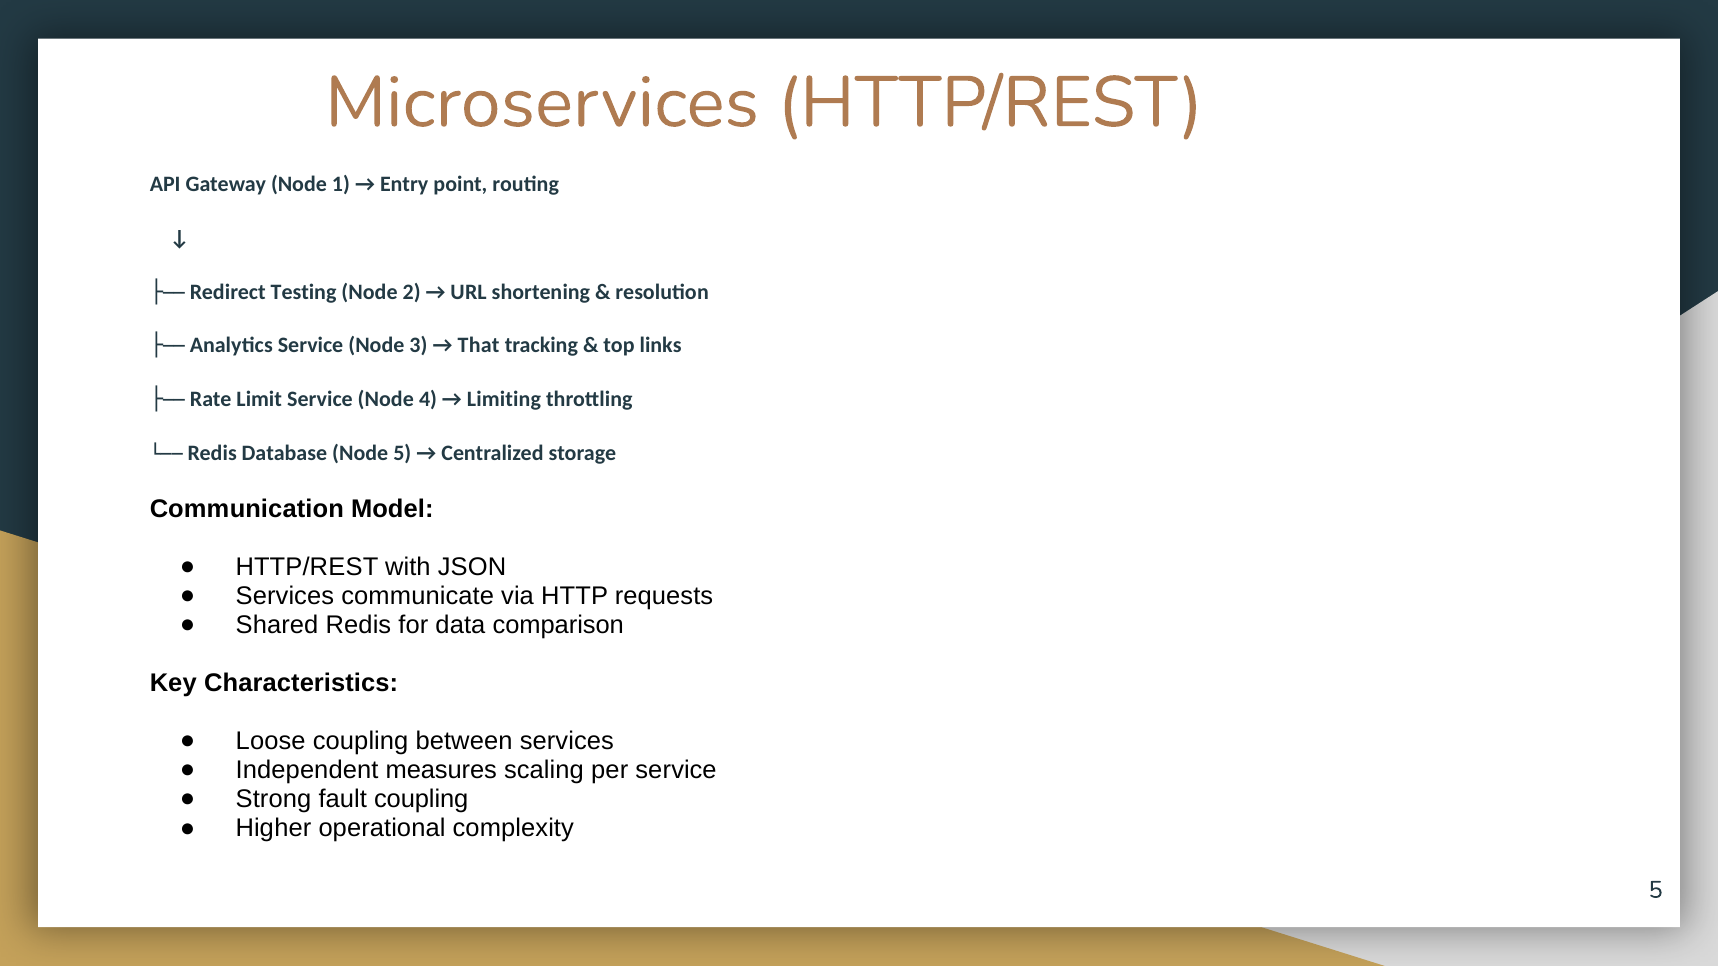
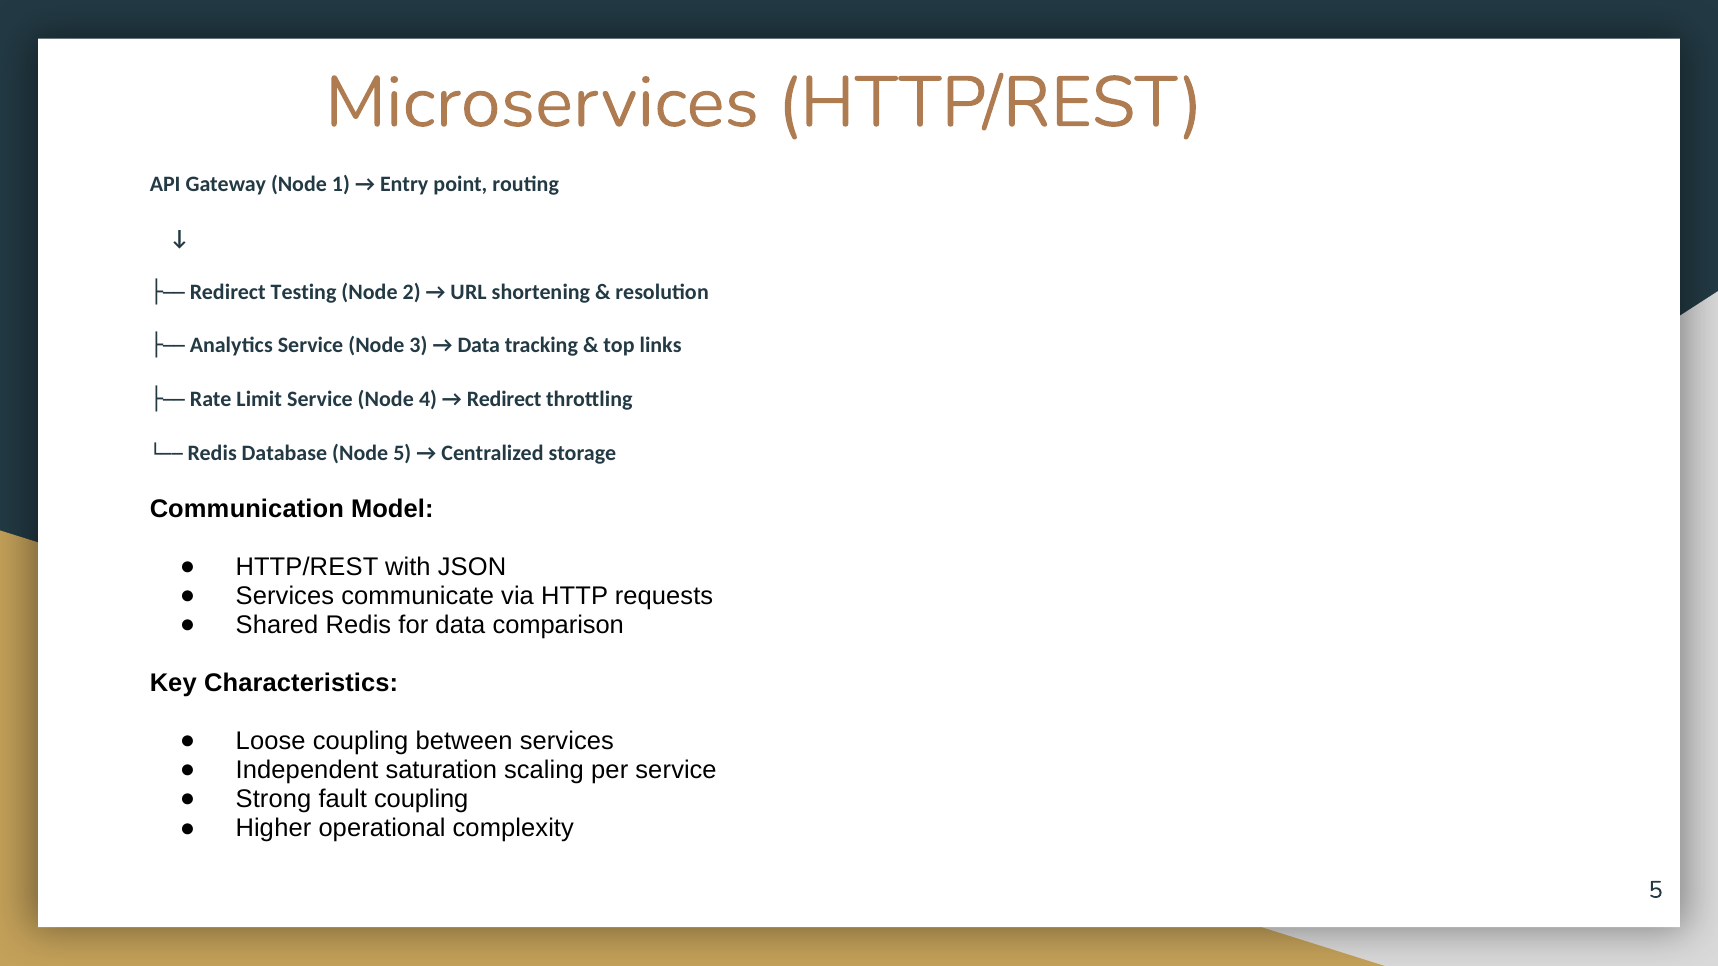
That: That -> Data (479, 346)
Limiting: Limiting -> Redirect (504, 400)
measures: measures -> saturation (441, 770)
